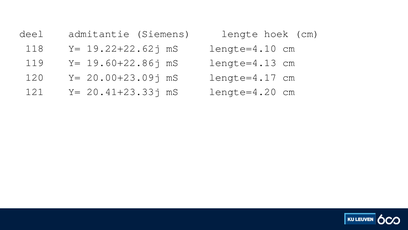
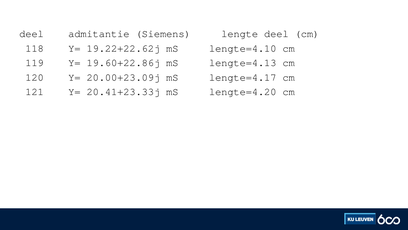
lengte hoek: hoek -> deel (276, 34)
